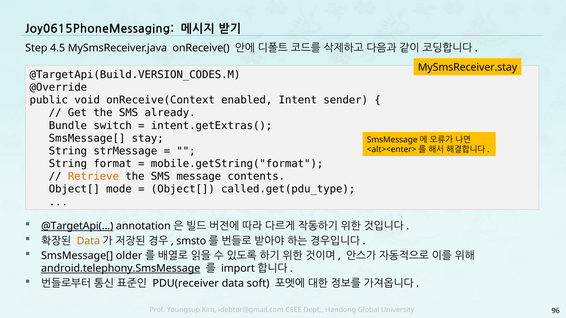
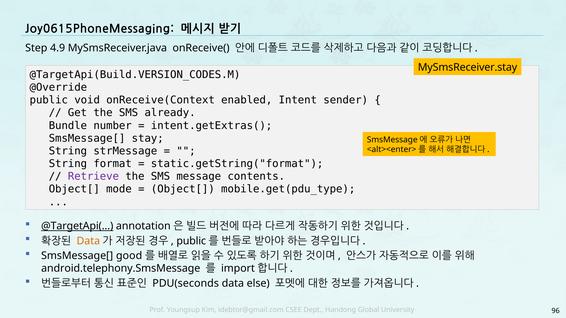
4.5: 4.5 -> 4.9 (58, 48)
switch: switch -> number (113, 126)
mobile.getString("format: mobile.getString("format -> static.getString("format (237, 164)
Retrieve colour: orange -> purple (93, 177)
called.get(pdu_type: called.get(pdu_type -> mobile.get(pdu_type (288, 189)
smsto: smsto -> public (191, 241)
older: older -> good (129, 256)
android.telephony.SmsMessage underline: present -> none (121, 269)
PDU(receiver: PDU(receiver -> PDU(seconds (186, 284)
soft: soft -> else (258, 284)
